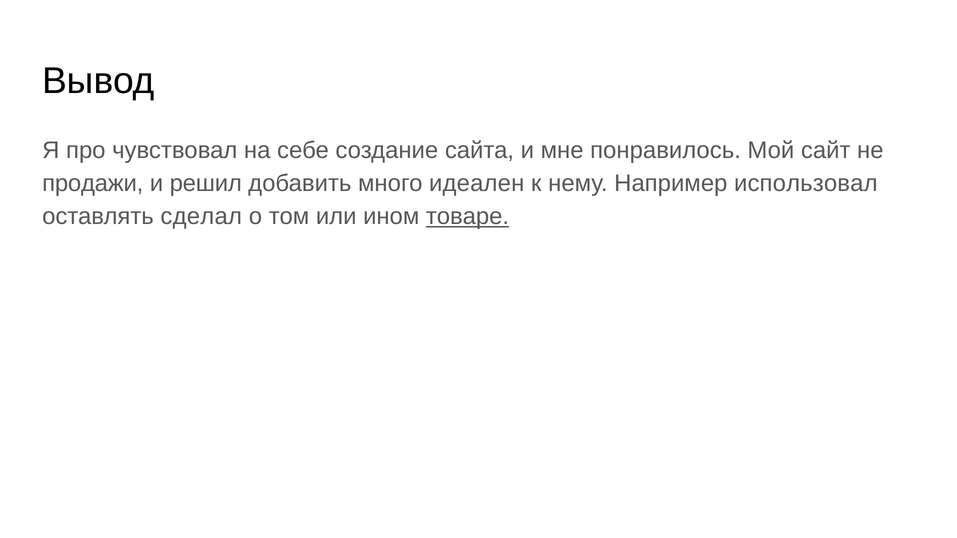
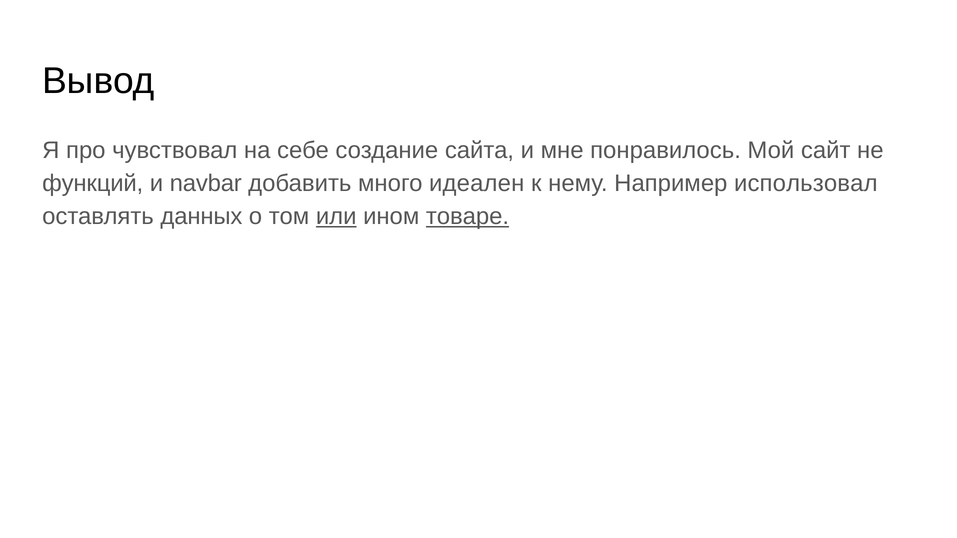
продажи: продажи -> функций (93, 184)
решил: решил -> navbar (206, 184)
сделал: сделал -> данных (201, 217)
или underline: none -> present (336, 217)
